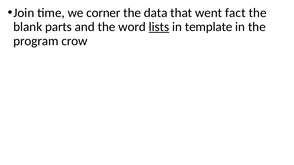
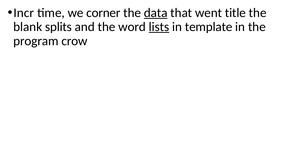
Join: Join -> Incr (24, 13)
data underline: none -> present (156, 13)
fact: fact -> title (235, 13)
parts: parts -> splits (59, 27)
